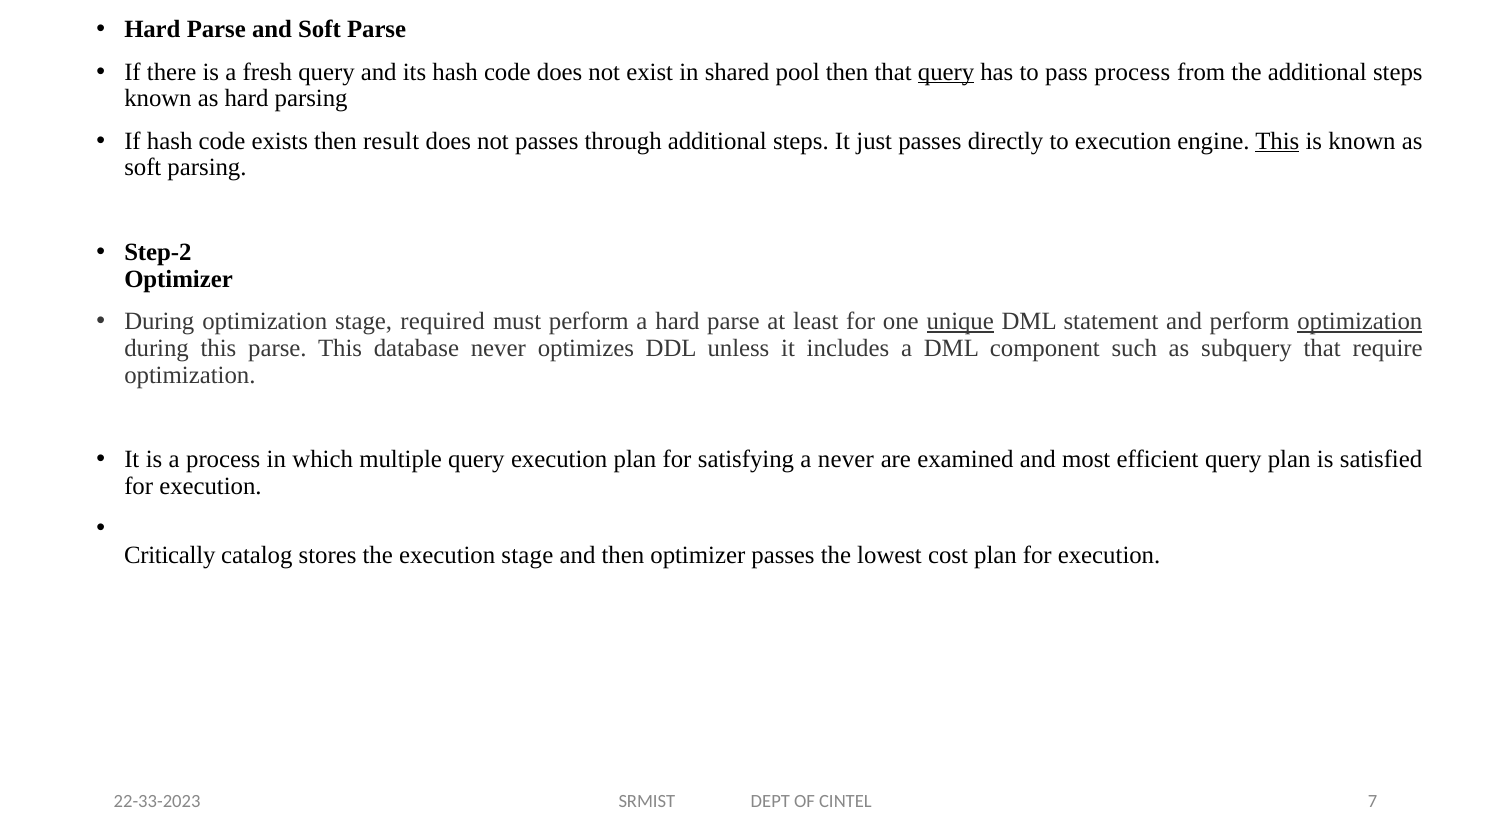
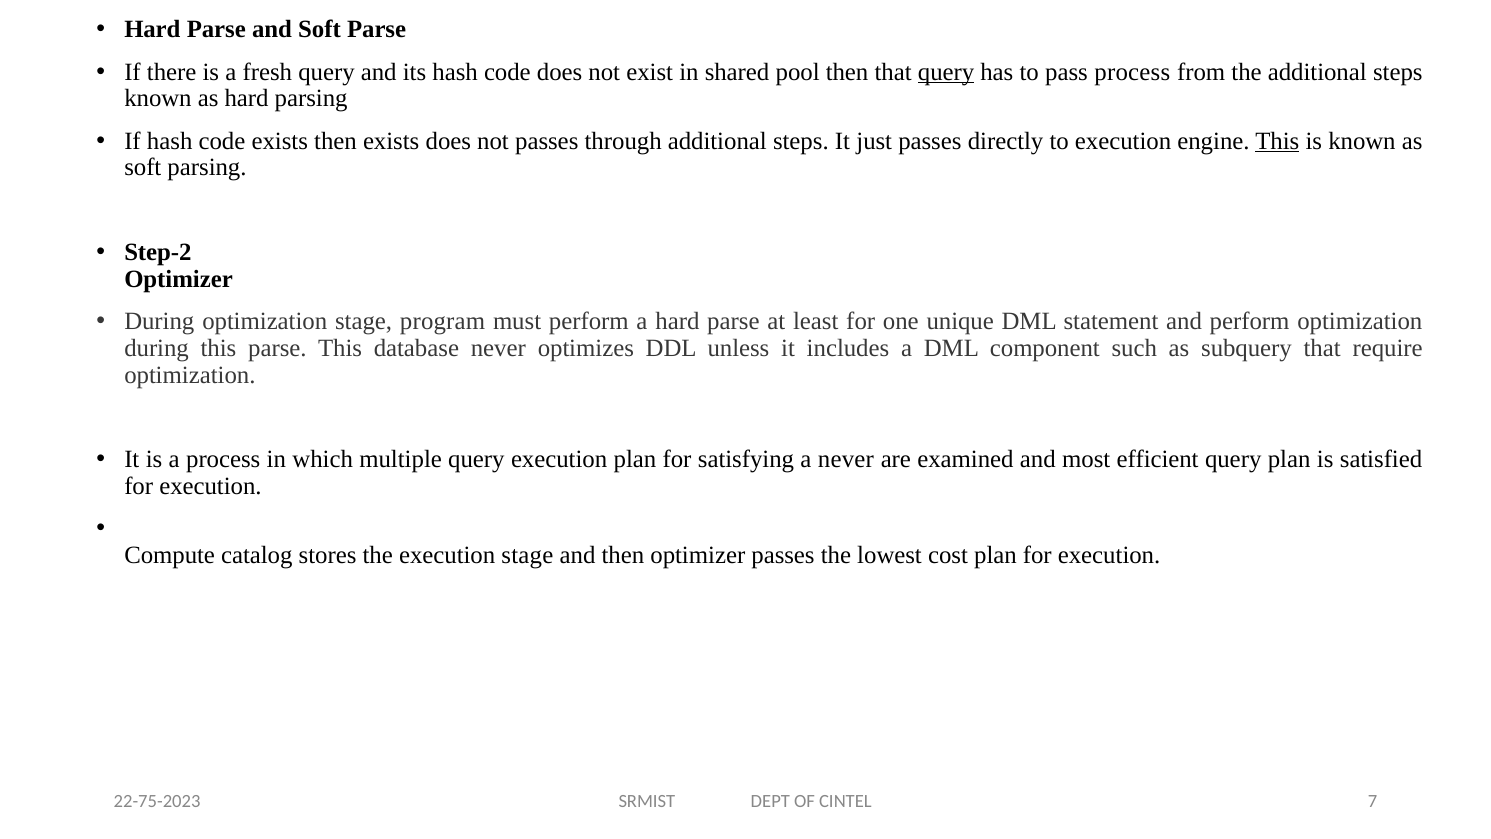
then result: result -> exists (391, 141)
required: required -> program (443, 321)
unique underline: present -> none (960, 321)
optimization underline: present -> none (1360, 321)
Critically: Critically -> Compute (170, 555)
22-33-2023: 22-33-2023 -> 22-75-2023 (157, 801)
